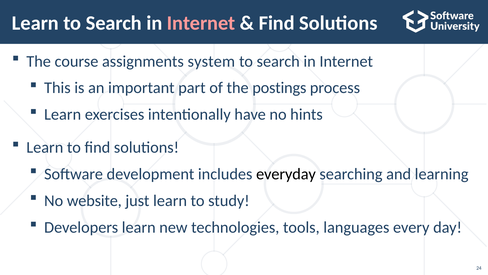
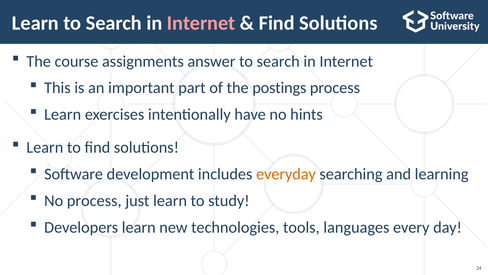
system: system -> answer (211, 61)
everyday colour: black -> orange (286, 174)
No website: website -> process (94, 200)
